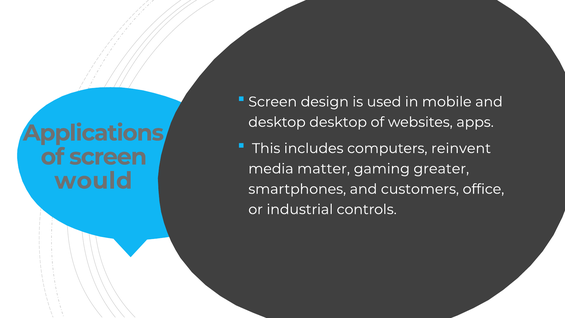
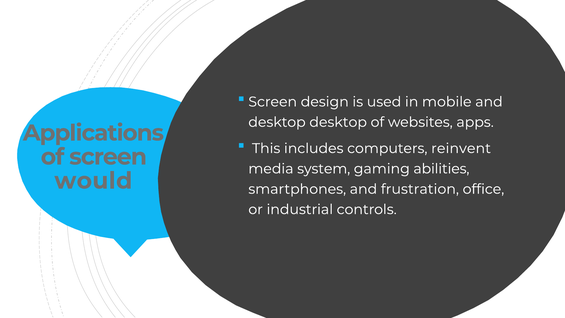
matter: matter -> system (324, 169)
greater: greater -> abilities (441, 169)
customers: customers -> frustration (420, 189)
